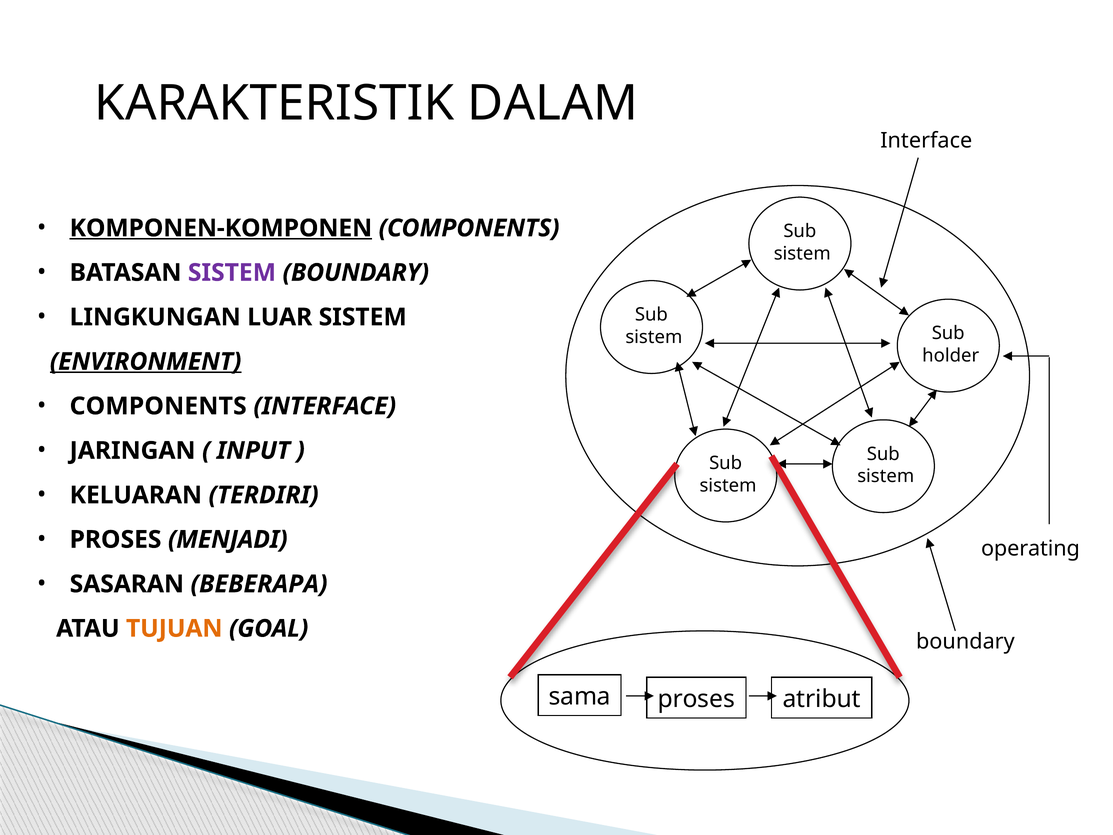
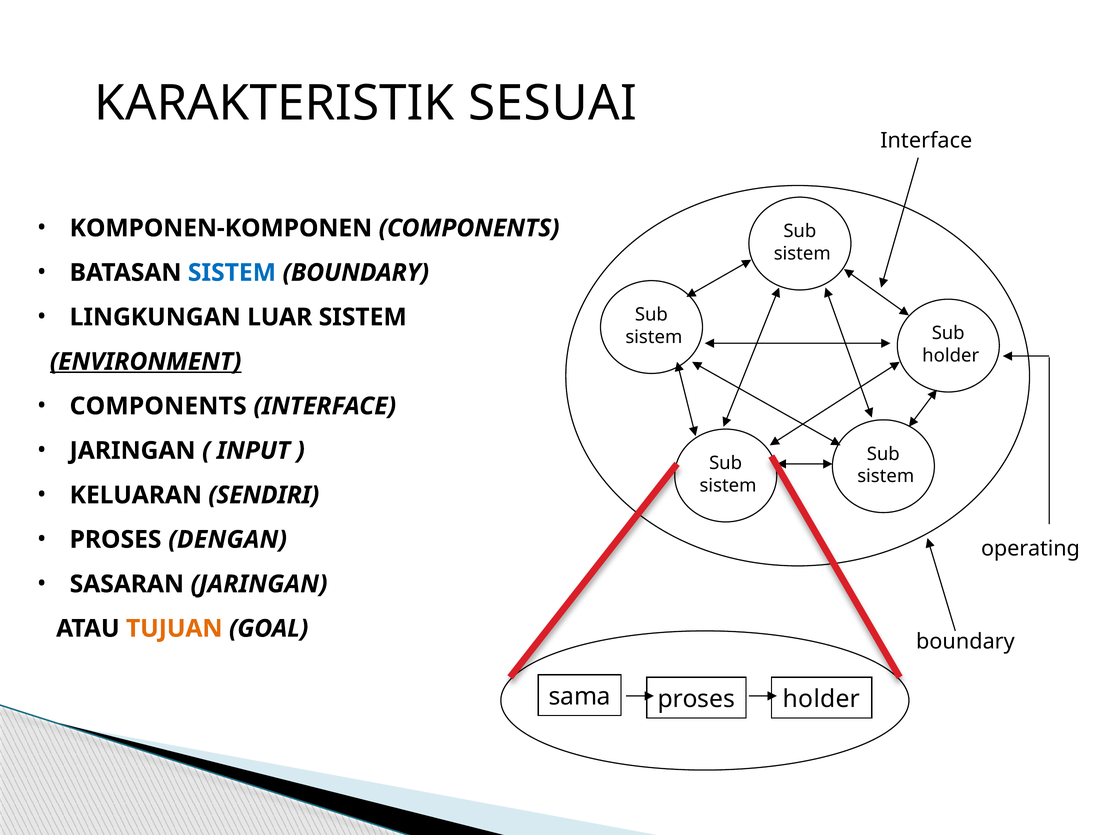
DALAM: DALAM -> SESUAI (553, 104)
KOMPONEN-KOMPONEN underline: present -> none (221, 228)
SISTEM colour: purple -> blue (232, 273)
TERDIRI: TERDIRI -> SENDIRI (264, 495)
MENJADI: MENJADI -> DENGAN (228, 539)
SASARAN BEBERAPA: BEBERAPA -> JARINGAN (259, 584)
proses atribut: atribut -> holder (822, 699)
